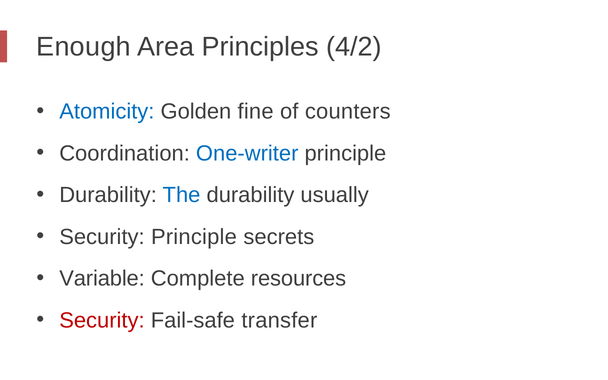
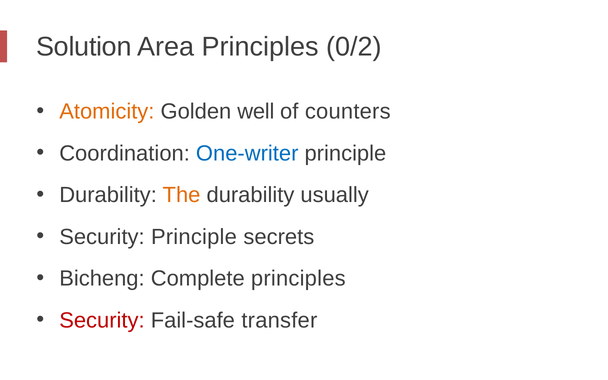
Enough: Enough -> Solution (84, 47)
4/2: 4/2 -> 0/2 (354, 47)
Atomicity colour: blue -> orange (107, 112)
fine: fine -> well (256, 112)
The colour: blue -> orange (182, 195)
Variable: Variable -> Bicheng (102, 279)
Complete resources: resources -> principles (298, 279)
